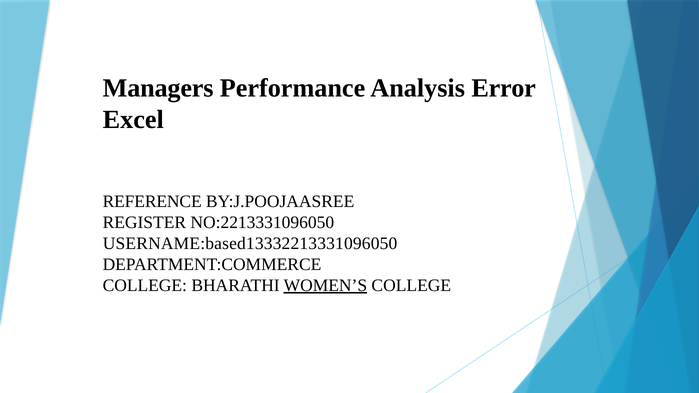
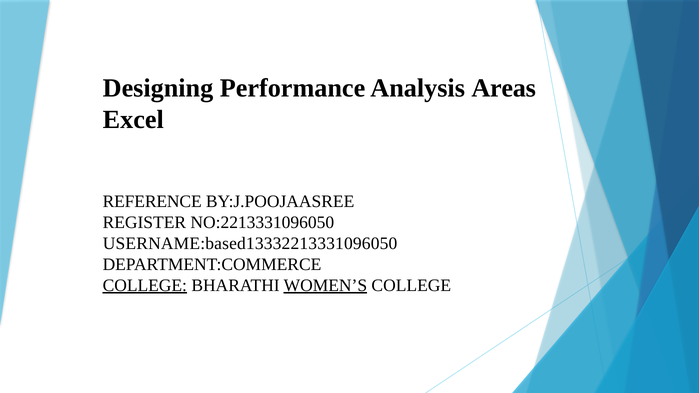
Managers: Managers -> Designing (158, 88)
Error: Error -> Areas (504, 88)
COLLEGE underline: none -> present (145, 285)
